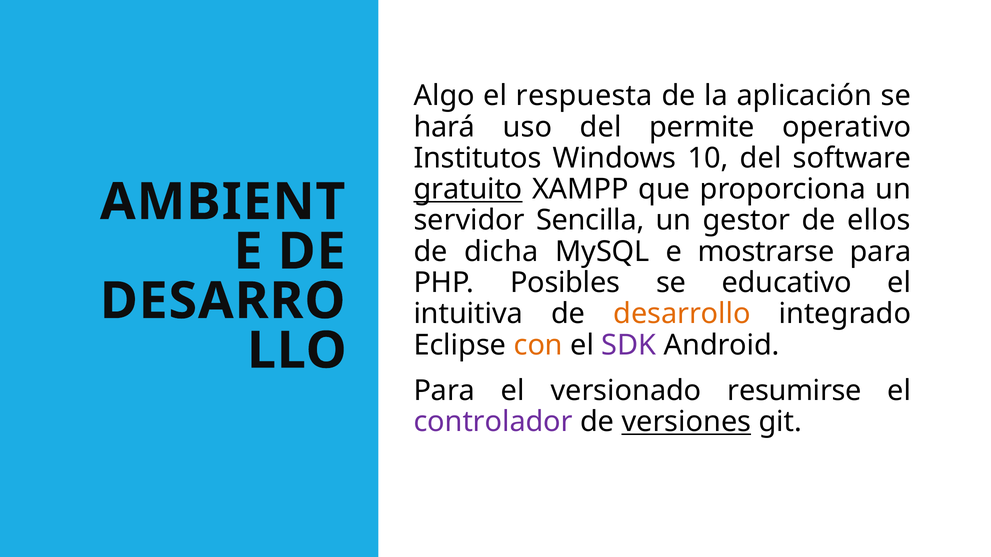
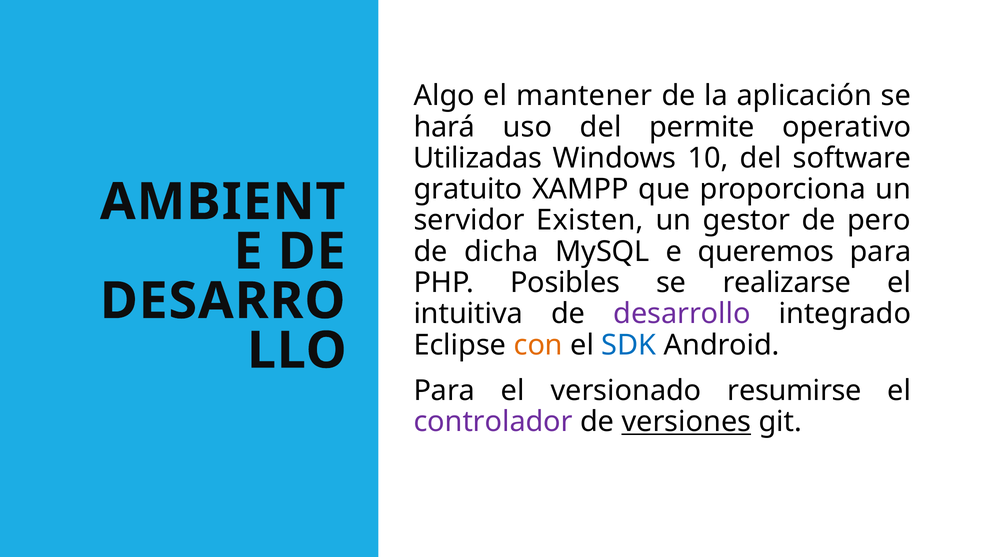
respuesta: respuesta -> mantener (584, 96)
Institutos: Institutos -> Utilizadas (478, 158)
gratuito underline: present -> none (468, 189)
Sencilla: Sencilla -> Existen (590, 221)
ellos: ellos -> pero (879, 221)
mostrarse: mostrarse -> queremos (766, 252)
educativo: educativo -> realizarse (787, 283)
desarrollo colour: orange -> purple (682, 314)
SDK colour: purple -> blue (629, 345)
